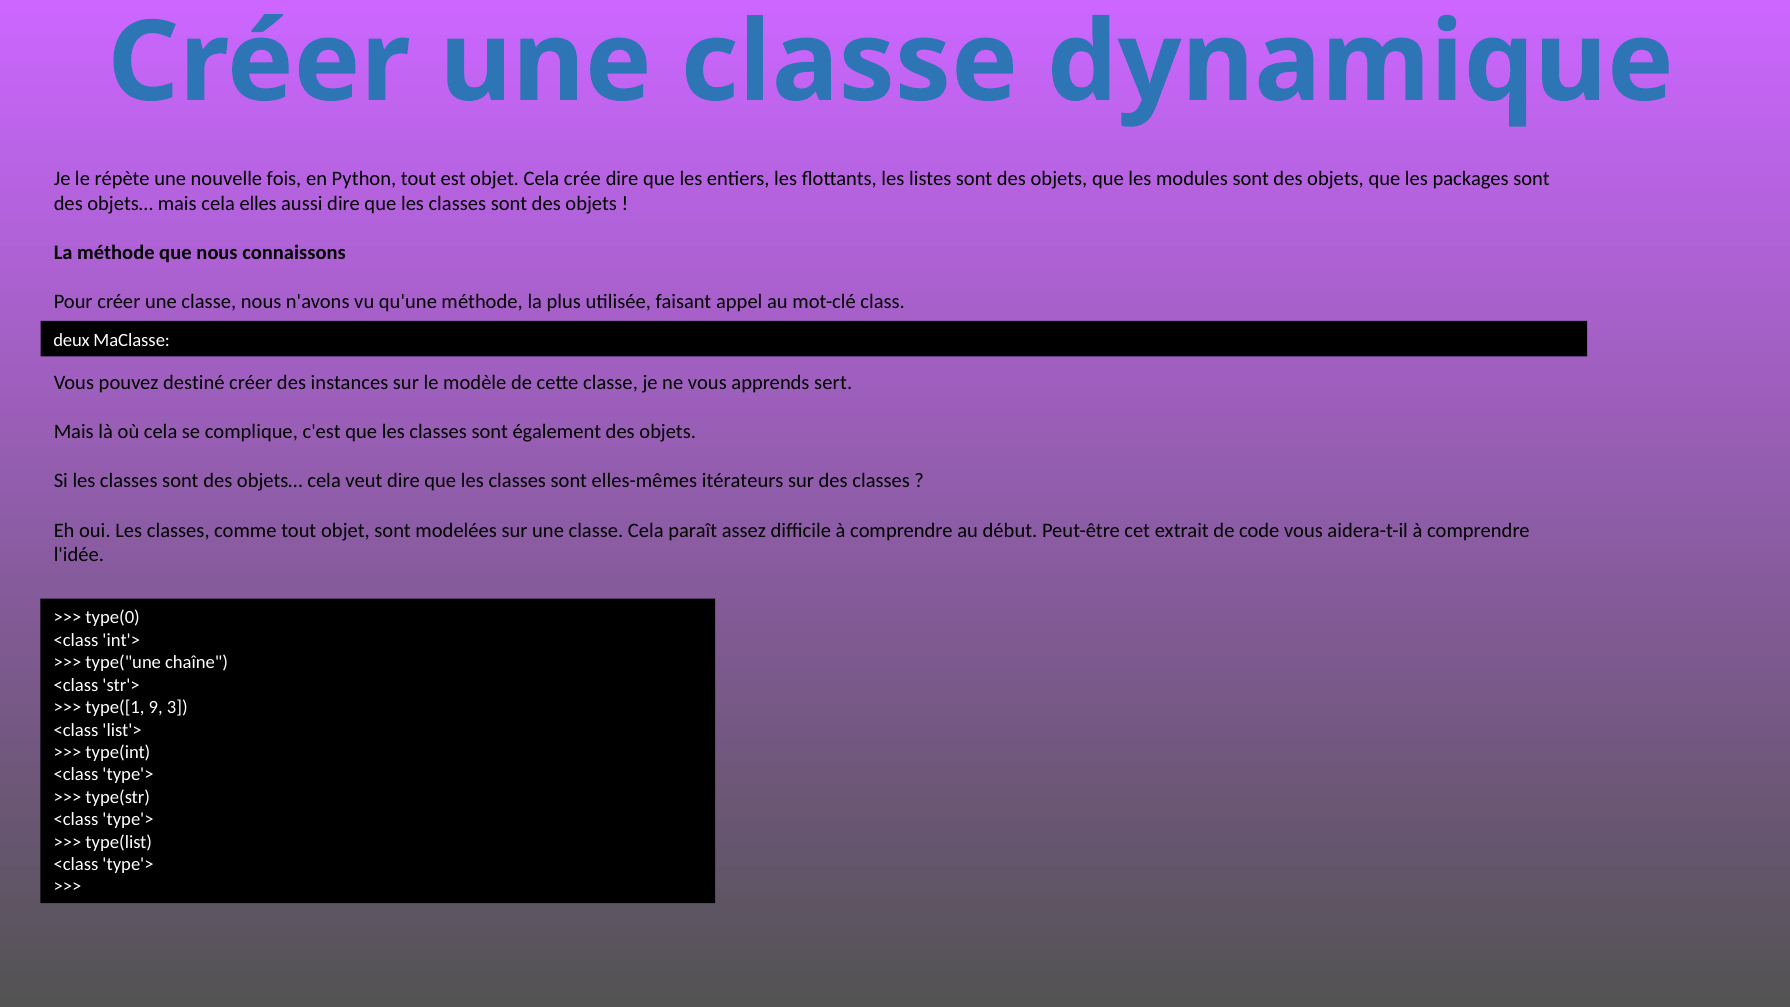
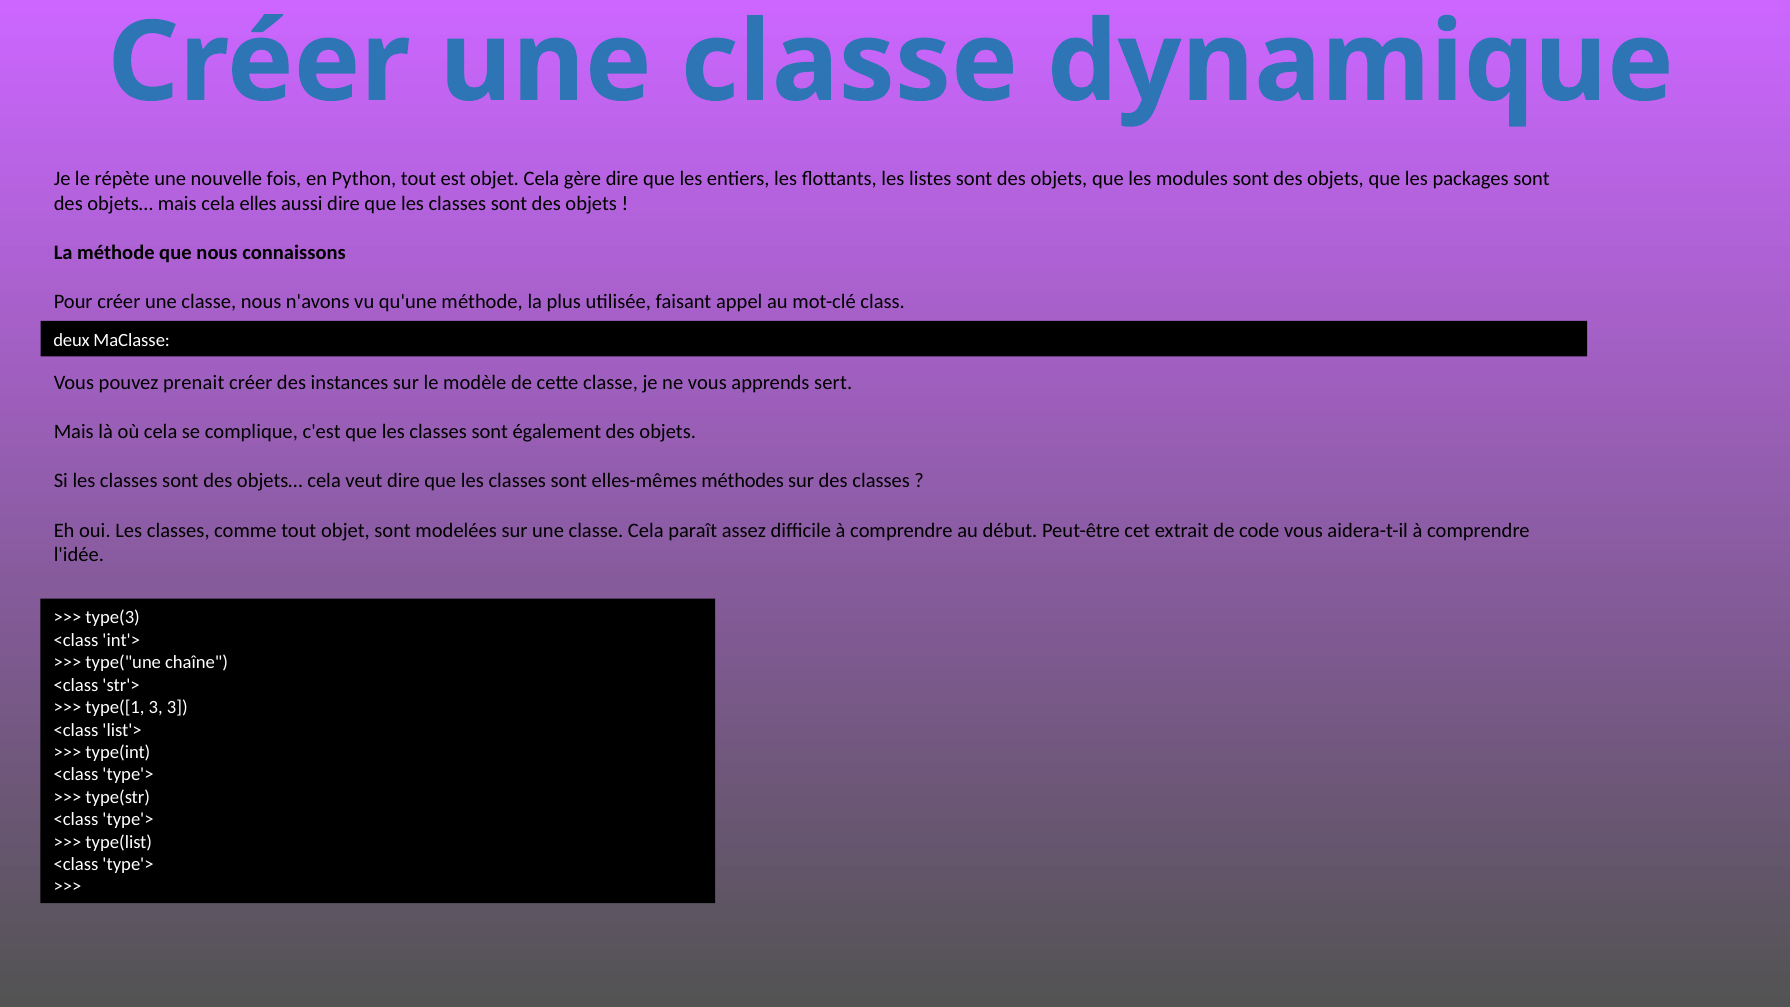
crée: crée -> gère (583, 179)
destiné: destiné -> prenait (194, 383)
itérateurs: itérateurs -> méthodes (743, 481)
type(0: type(0 -> type(3 (113, 618)
type([1 9: 9 -> 3 (156, 707)
